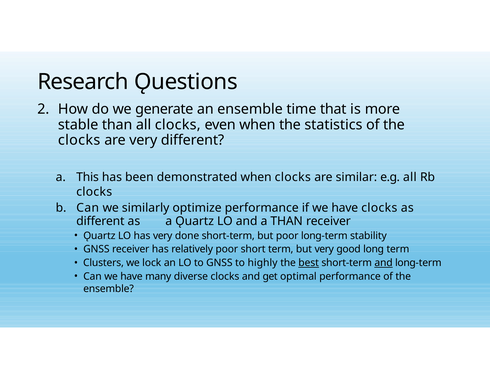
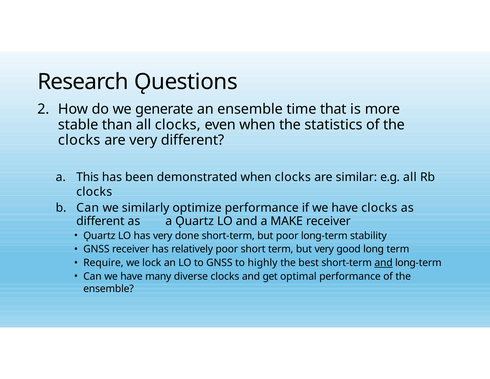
a THAN: THAN -> MAKE (287, 221)
Clusters: Clusters -> Require (103, 263)
best underline: present -> none (309, 263)
